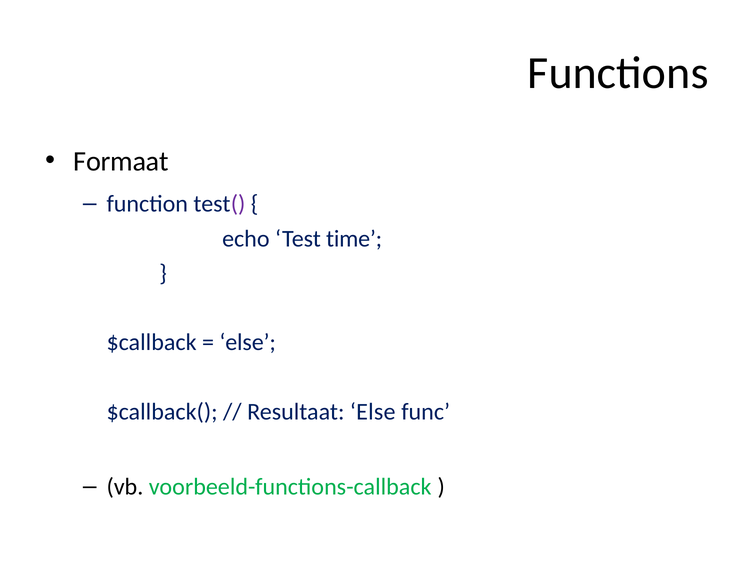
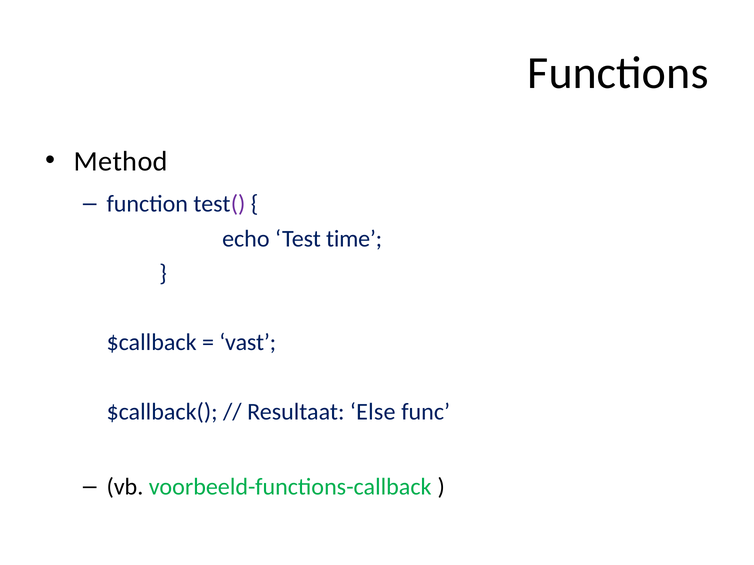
Formaat: Formaat -> Method (121, 161)
else: else -> vast (248, 343)
